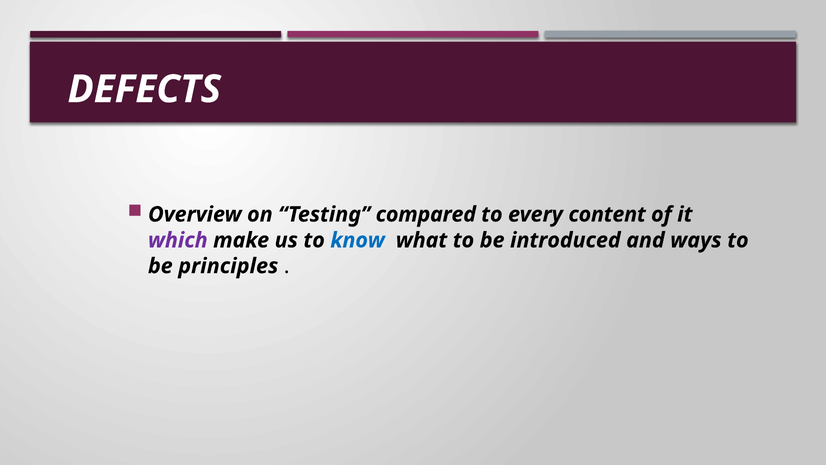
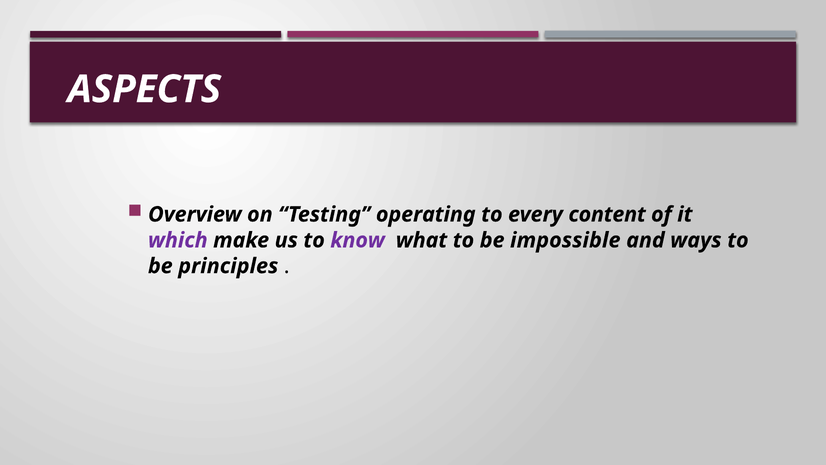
DEFECTS: DEFECTS -> ASPECTS (144, 89)
compared: compared -> operating (426, 214)
know colour: blue -> purple (358, 240)
introduced: introduced -> impossible (565, 240)
